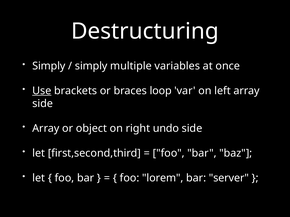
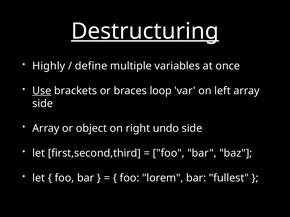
Destructuring underline: none -> present (145, 31)
Simply: Simply -> Highly (49, 66)
simply: simply -> define (91, 66)
server: server -> fullest (229, 178)
